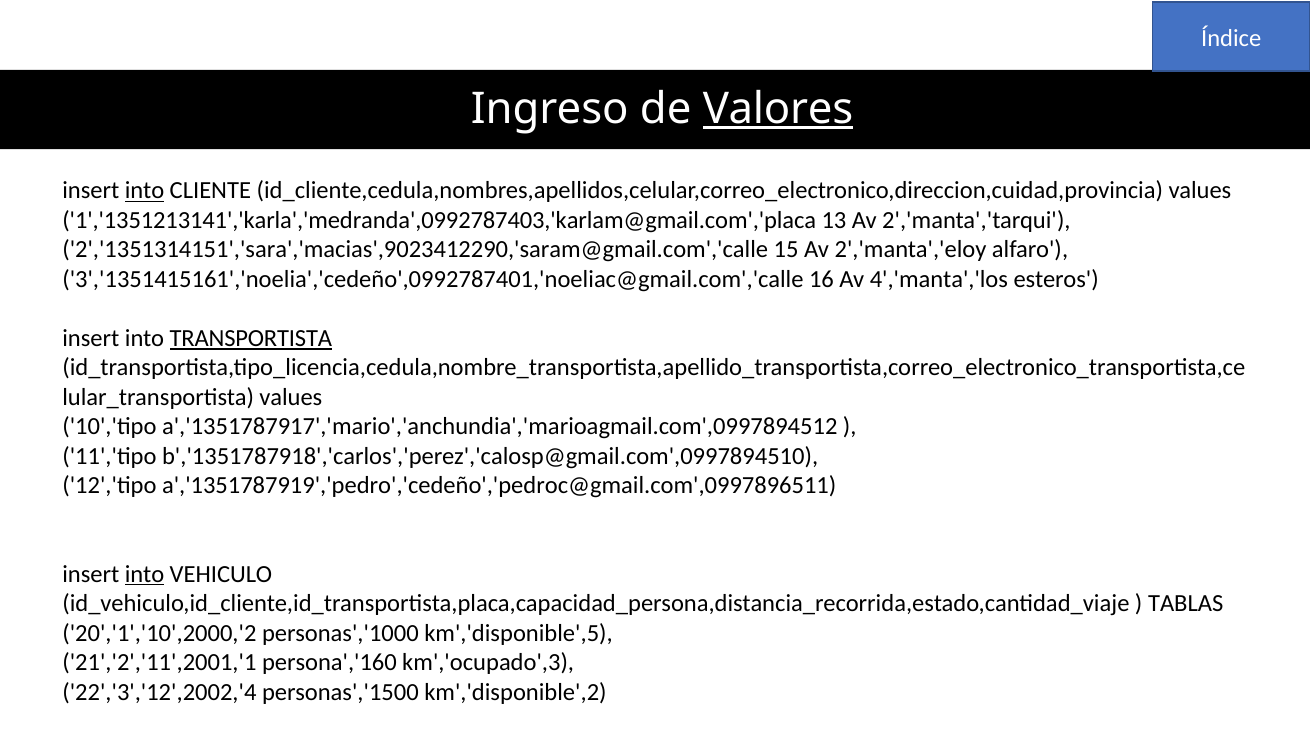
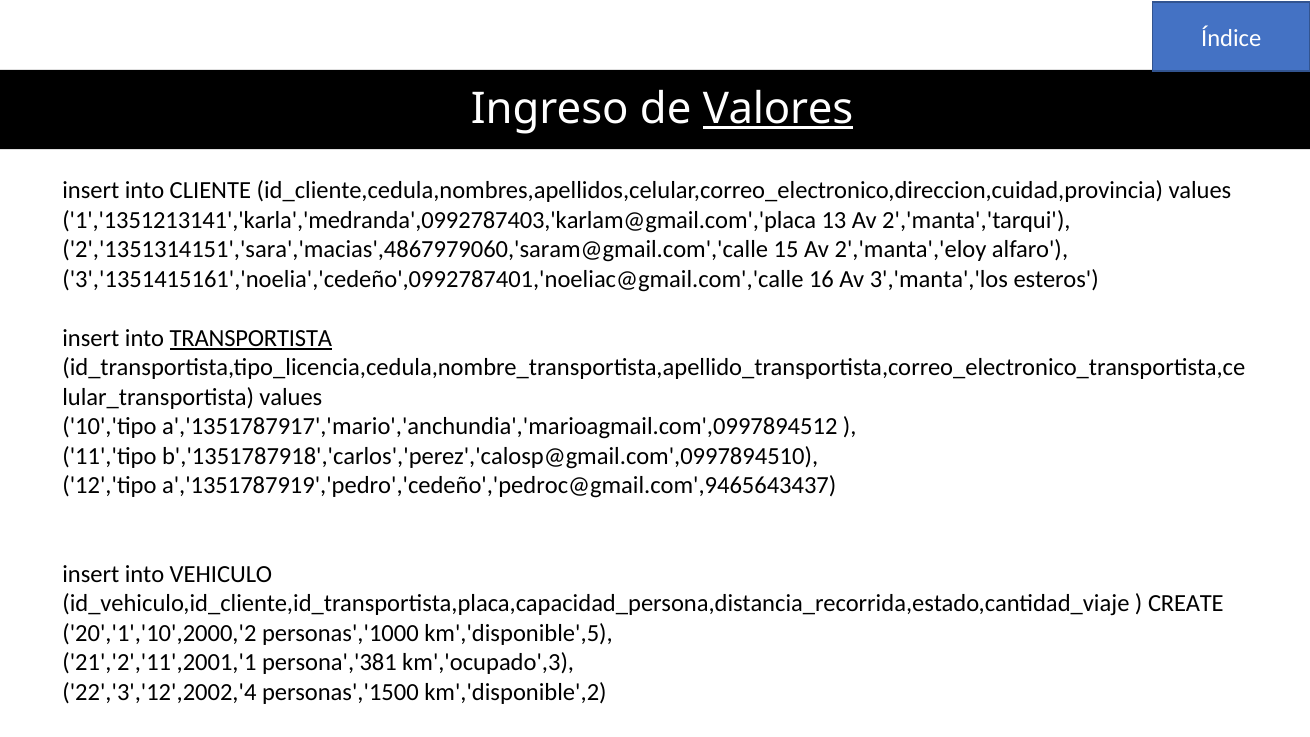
into underline: present -> none (145, 191)
2','1351314151','sara','macias',9023412290,'saram@gmail.com','calle: 2','1351314151','sara','macias',9023412290,'saram@gmail.com','calle -> 2','1351314151','sara','macias',4867979060,'saram@gmail.com','calle (415, 250)
4','manta','los: 4','manta','los -> 3','manta','los (939, 279)
a','1351787919','pedro','cedeño','pedroc@gmail.com',0997896511: a','1351787919','pedro','cedeño','pedroc@gmail.com',0997896511 -> a','1351787919','pedro','cedeño','pedroc@gmail.com',9465643437 (499, 486)
into underline: present -> none (145, 574)
TABLAS: TABLAS -> CREATE (1186, 603)
persona','160: persona','160 -> persona','381 (329, 662)
